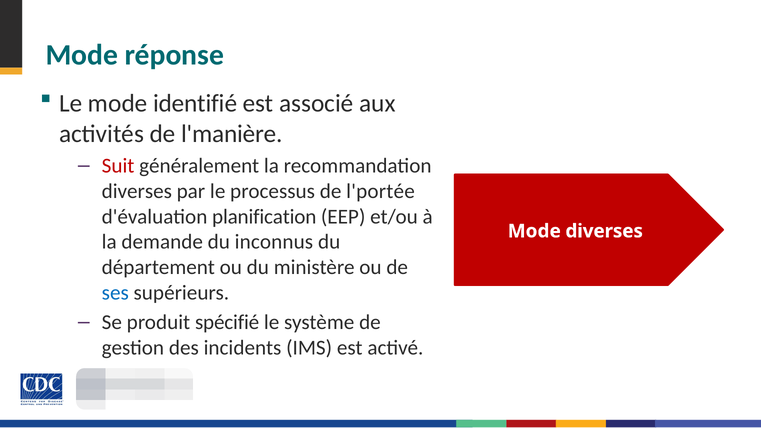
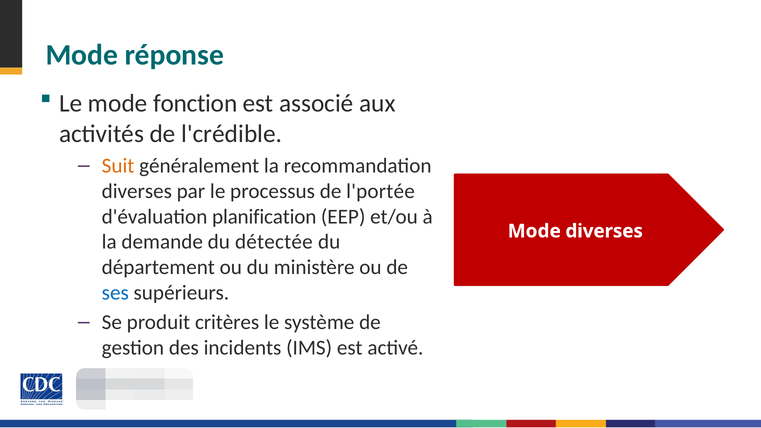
identifié: identifié -> fonction (195, 104)
l'manière: l'manière -> l'crédible (232, 134)
Suit colour: red -> orange (118, 166)
inconnus: inconnus -> détectée (274, 242)
spécifié: spécifié -> critères (227, 322)
